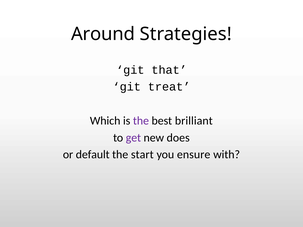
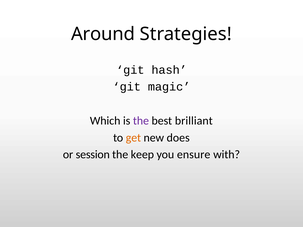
that: that -> hash (169, 70)
treat: treat -> magic (169, 87)
get colour: purple -> orange (133, 138)
default: default -> session (93, 155)
start: start -> keep (142, 155)
